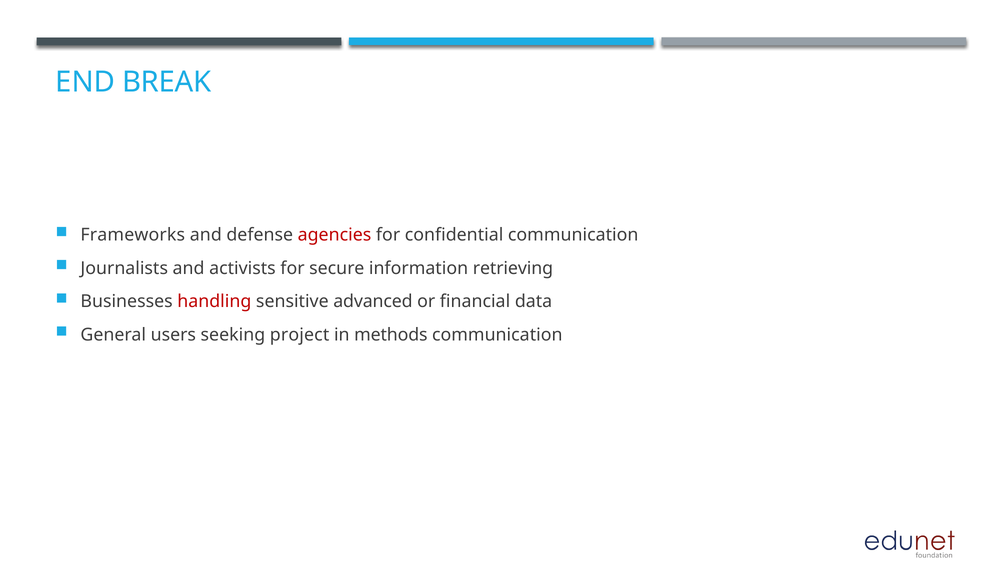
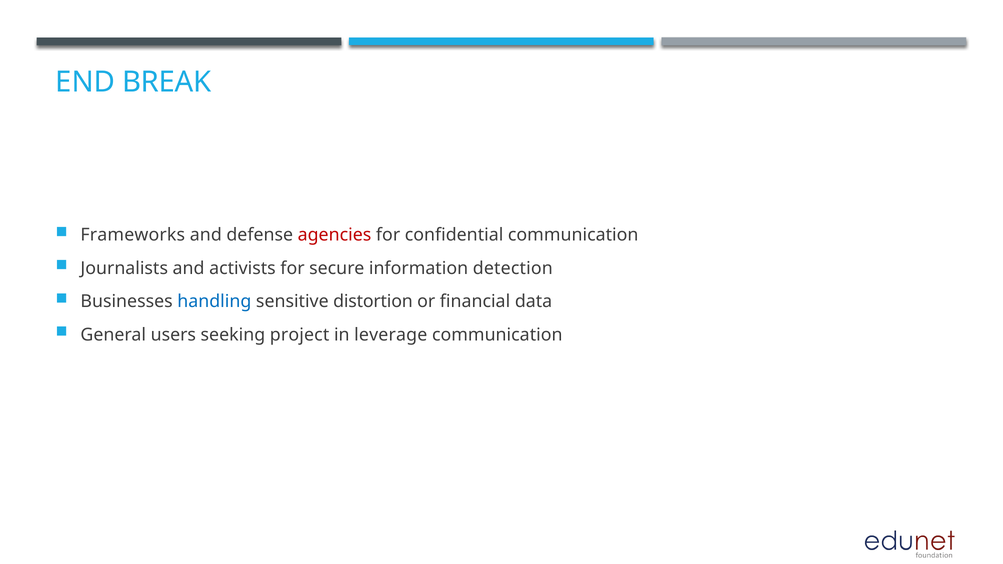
retrieving: retrieving -> detection (513, 268)
handling colour: red -> blue (214, 302)
advanced: advanced -> distortion (373, 302)
methods: methods -> leverage (391, 335)
